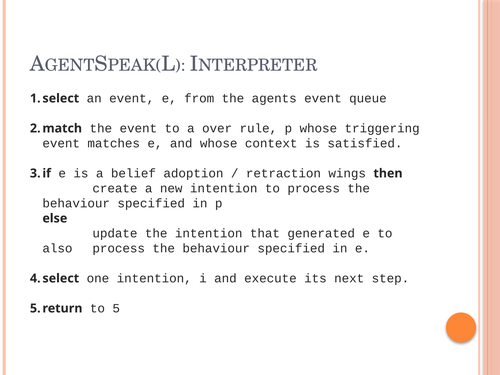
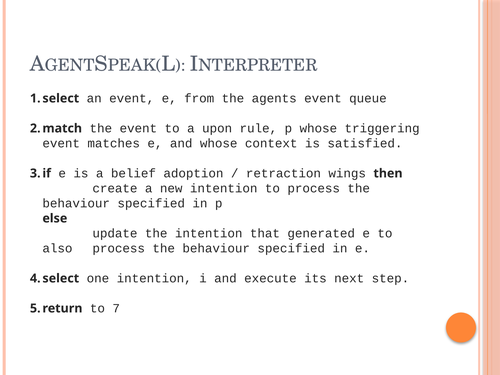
over: over -> upon (217, 128)
5: 5 -> 7 (116, 308)
